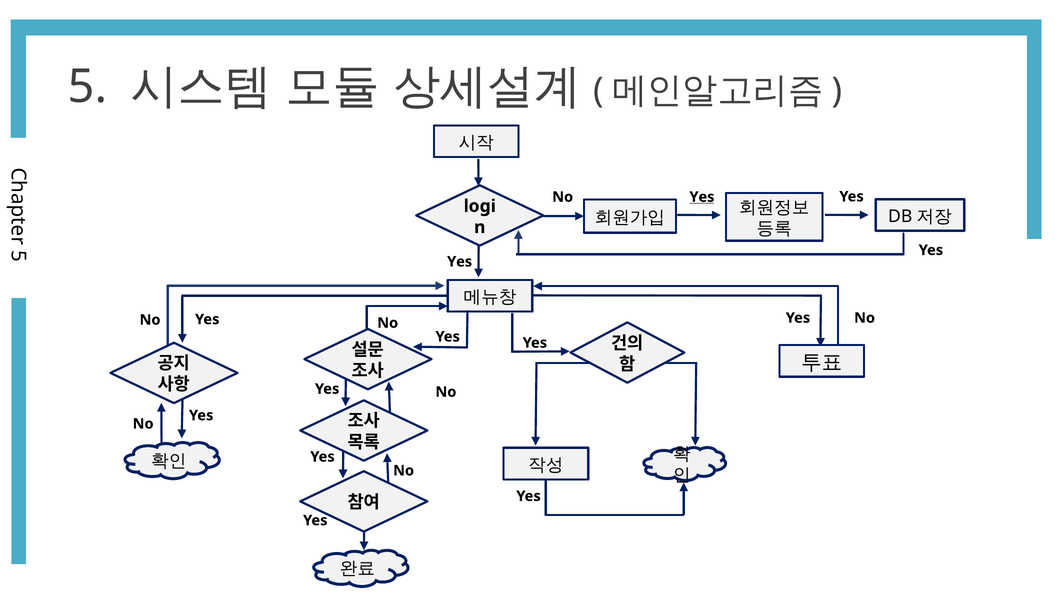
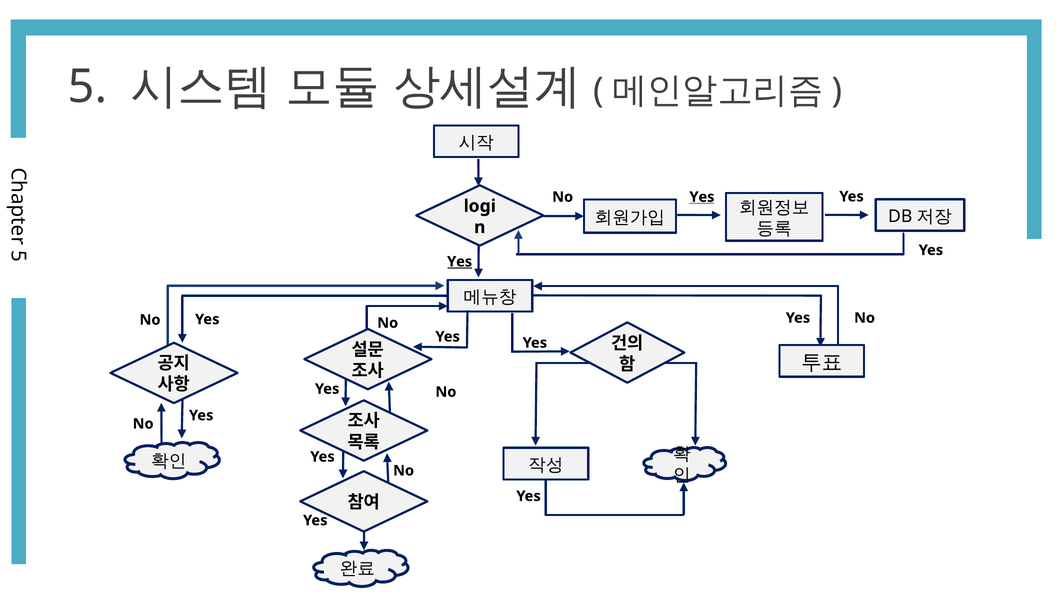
Yes underline: none -> present (460, 262)
